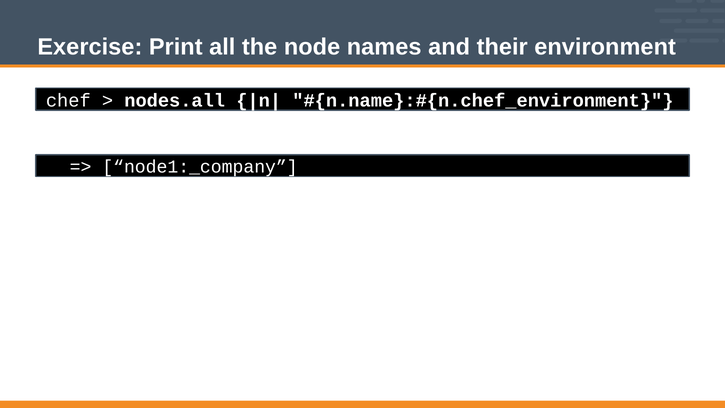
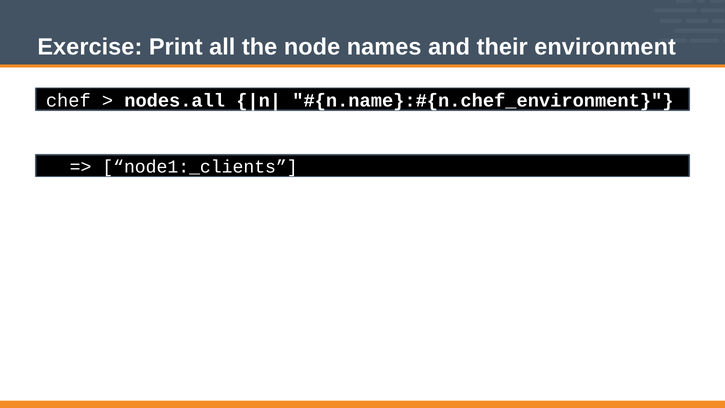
node1:_company: node1:_company -> node1:_clients (200, 167)
